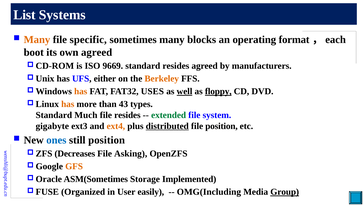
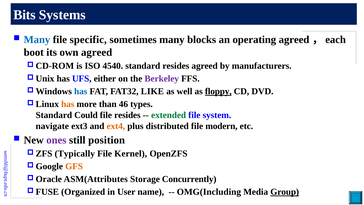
List: List -> Bits (24, 15)
Many colour: orange -> blue (37, 40)
operating format: format -> agreed (294, 40)
9669: 9669 -> 4540 (113, 66)
Berkeley colour: orange -> purple (162, 79)
has colour: orange -> blue (81, 91)
USES: USES -> LIKE (152, 91)
well underline: present -> none (185, 91)
43: 43 -> 46 (123, 104)
Much: Much -> Could (86, 115)
gigabyte: gigabyte -> navigate (52, 126)
distributed underline: present -> none (167, 126)
file position: position -> modern (221, 126)
ones colour: blue -> purple (56, 140)
Decreases: Decreases -> Typically (75, 153)
Asking: Asking -> Kernel (131, 153)
ASM(Sometimes: ASM(Sometimes -> ASM(Attributes (96, 179)
Implemented: Implemented -> Concurrently (189, 179)
easily: easily -> name (151, 192)
